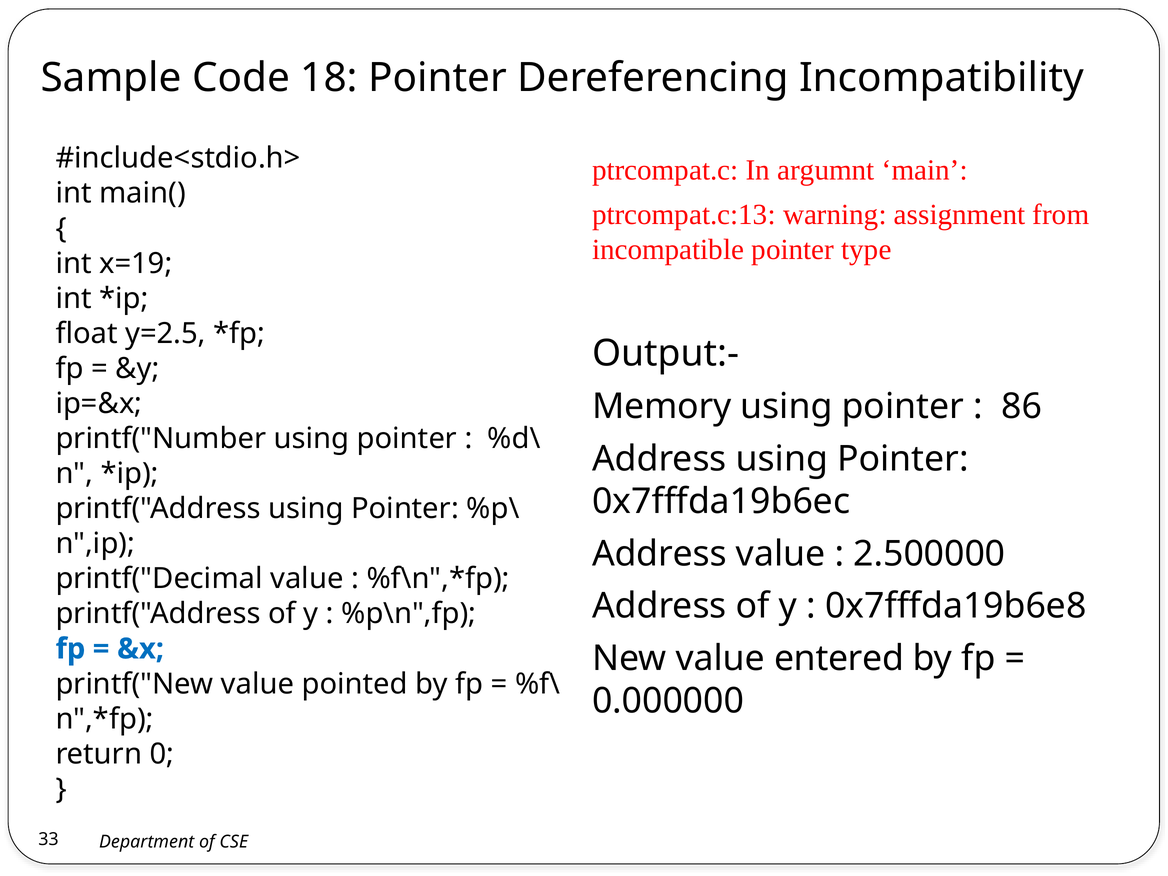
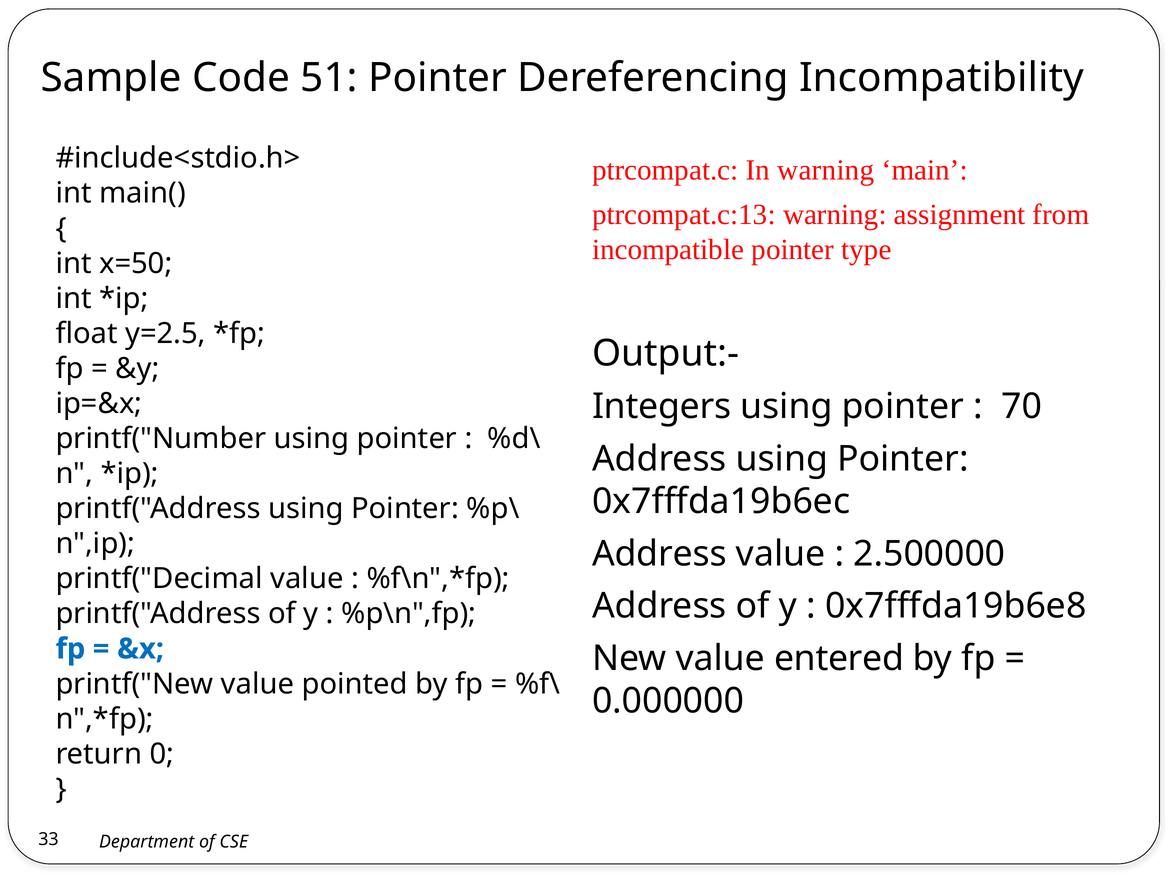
18: 18 -> 51 (329, 78)
In argumnt: argumnt -> warning (826, 170)
x=19: x=19 -> x=50 (136, 263)
Memory: Memory -> Integers (662, 407)
86: 86 -> 70 (1022, 407)
